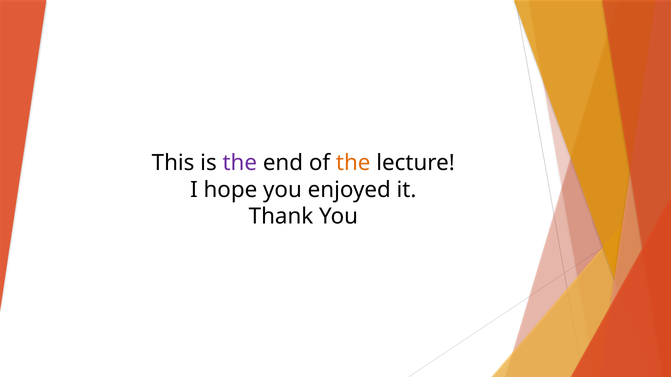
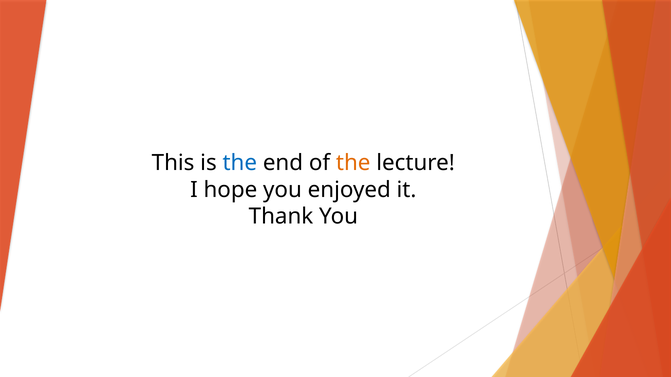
the colour: purple -> blue (240, 163)
